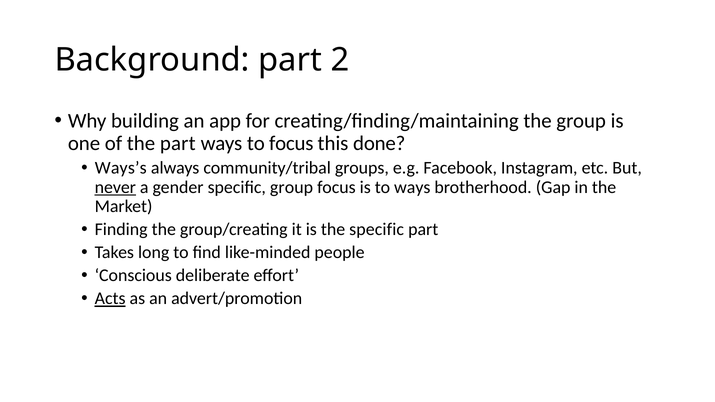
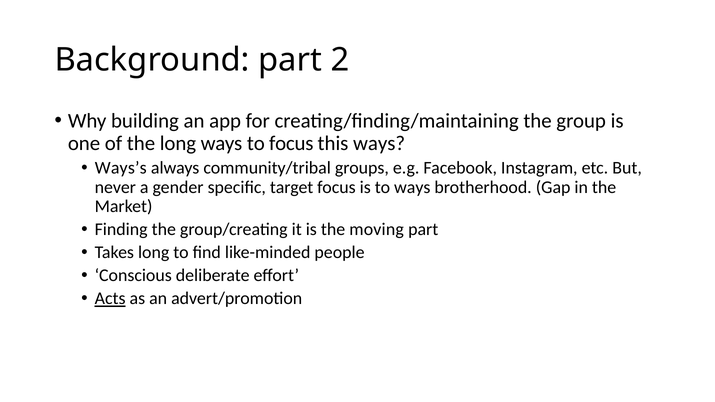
the part: part -> long (178, 143)
this done: done -> ways (379, 143)
never underline: present -> none (115, 187)
specific group: group -> target (292, 187)
the specific: specific -> moving (377, 230)
